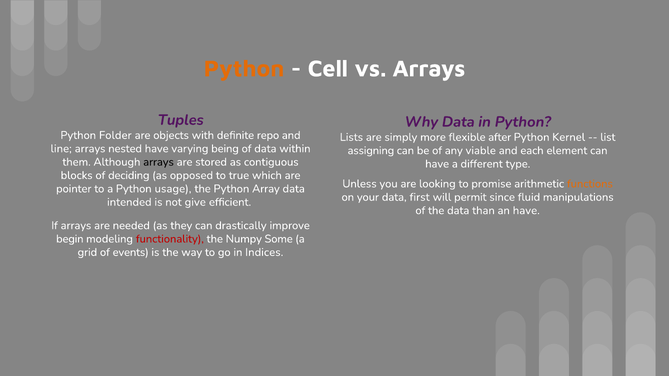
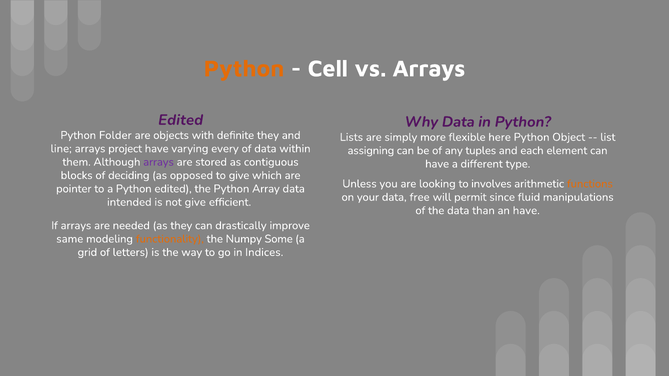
Tuples: Tuples -> Edited (181, 120)
definite repo: repo -> they (268, 135)
after: after -> here (500, 137)
Kernel: Kernel -> Object (569, 137)
nested: nested -> project (125, 149)
being: being -> every (225, 149)
viable: viable -> tuples (481, 151)
arrays colour: black -> purple (159, 162)
to true: true -> give (239, 175)
promise: promise -> involves (491, 184)
Python usage: usage -> edited (173, 189)
first: first -> free (420, 197)
begin: begin -> same (70, 239)
functionality colour: red -> orange (170, 239)
events: events -> letters (131, 252)
